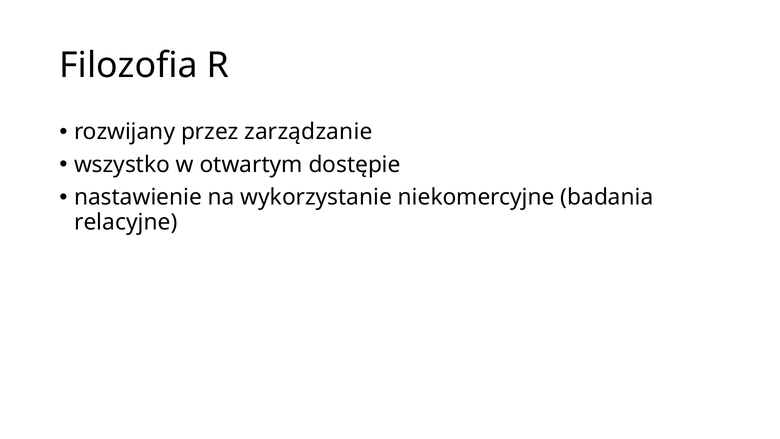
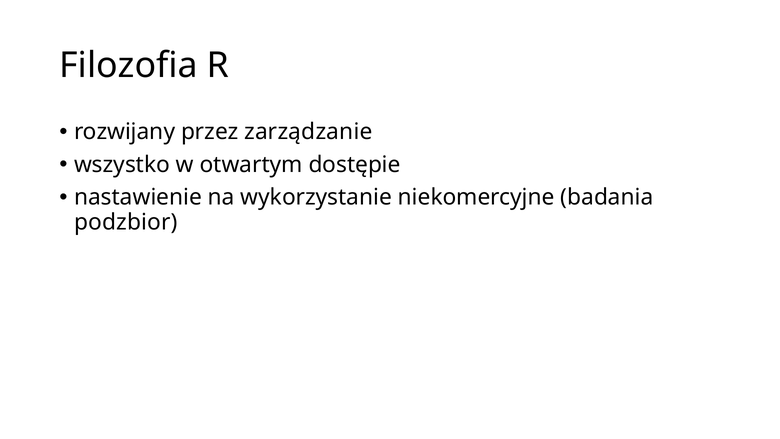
relacyjne: relacyjne -> podzbior (126, 222)
